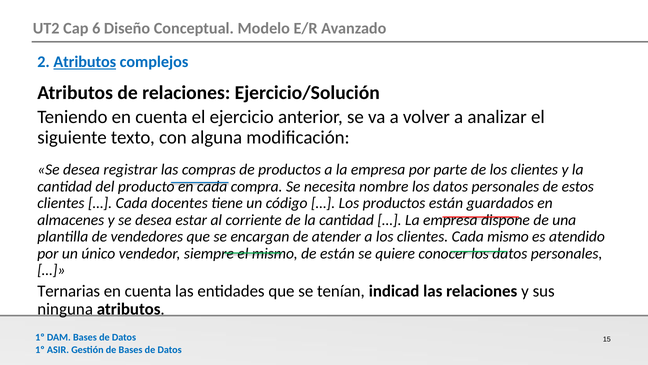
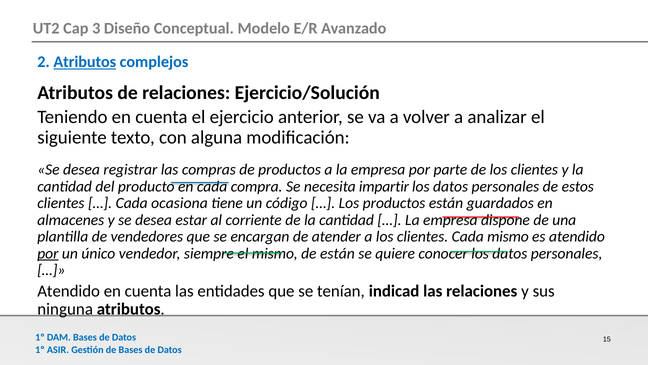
6: 6 -> 3 (96, 28)
nombre: nombre -> impartir (384, 186)
docentes: docentes -> ocasiona (179, 203)
por underline: none -> present (48, 253)
Ternarias: Ternarias -> Atendido (69, 291)
